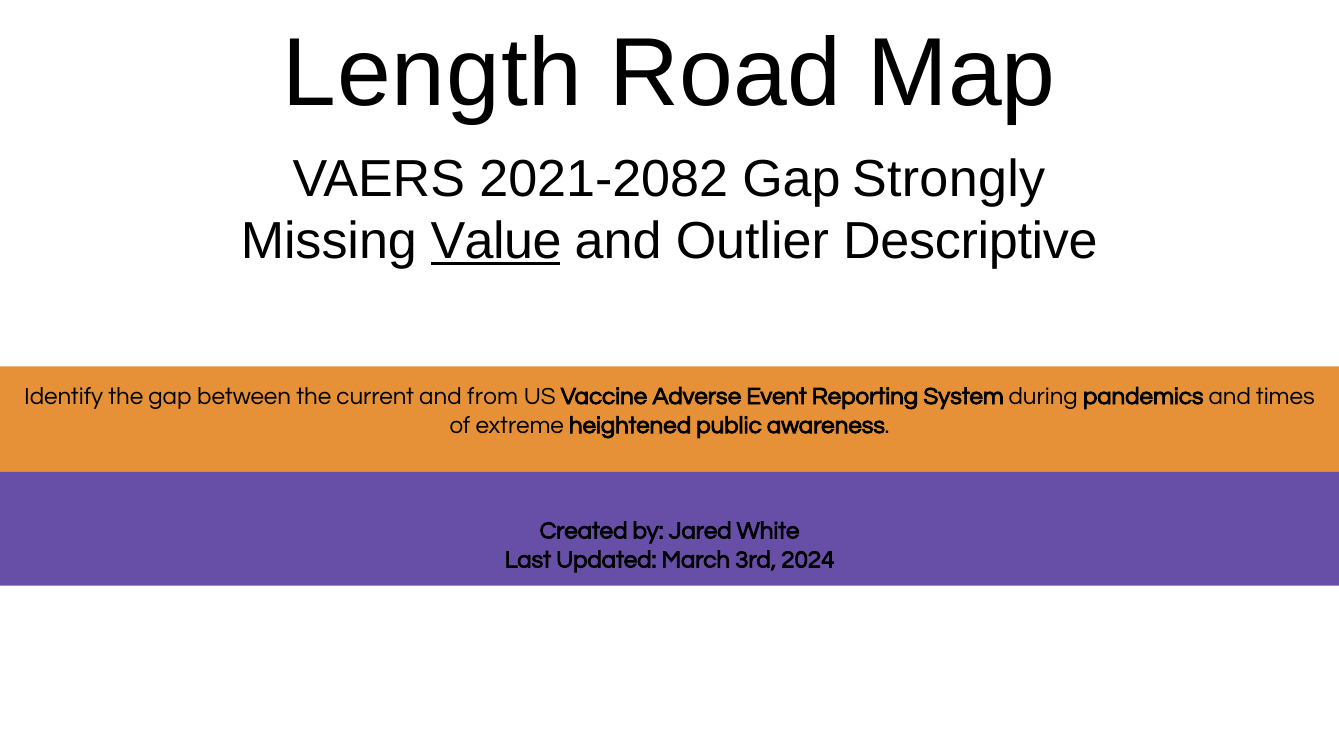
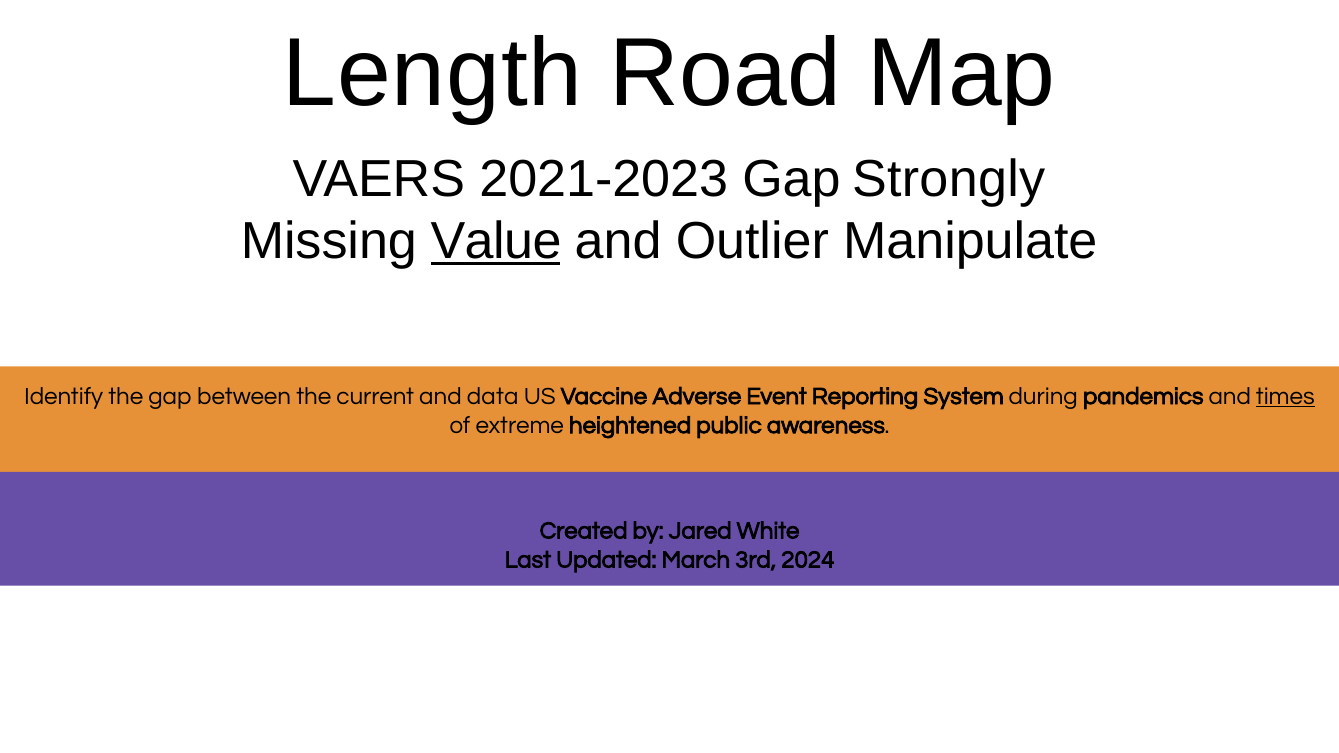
2021-2082: 2021-2082 -> 2021-2023 (604, 179)
Descriptive: Descriptive -> Manipulate (970, 242)
from: from -> data (493, 396)
times underline: none -> present (1285, 396)
